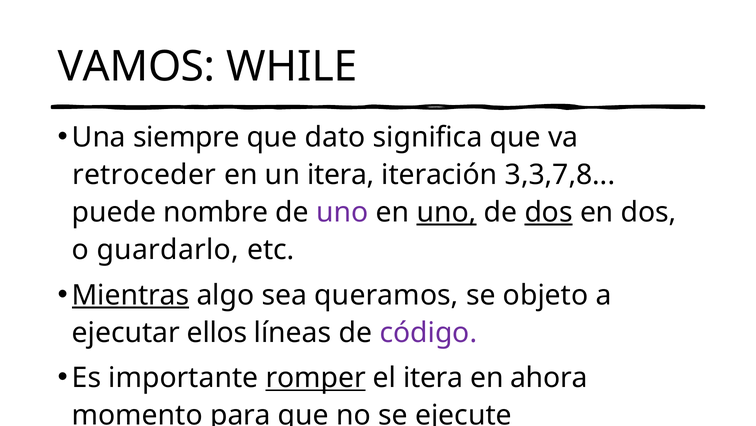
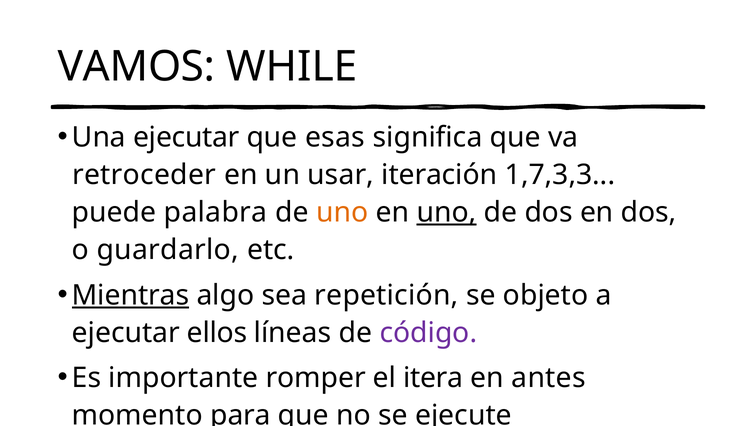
Una siempre: siempre -> ejecutar (186, 137)
dato: dato -> esas (335, 137)
un itera: itera -> usar (341, 175)
3,3,7,8: 3,3,7,8 -> 1,7,3,3 (560, 175)
nombre: nombre -> palabra (216, 212)
uno colour: purple -> orange (342, 212)
dos underline: present -> none (549, 212)
queramos: queramos -> repetición (386, 295)
romper underline: present -> none (316, 377)
ahora: ahora -> antes (549, 377)
